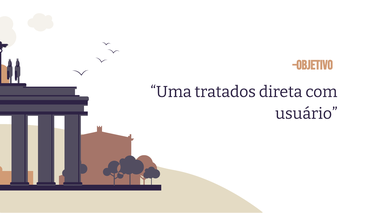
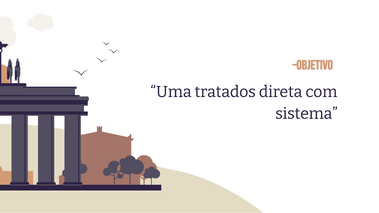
usuário: usuário -> sistema (306, 114)
